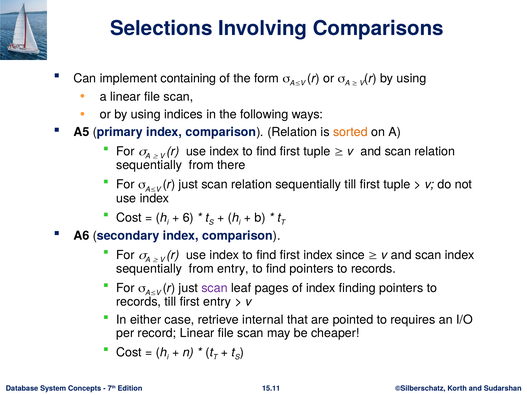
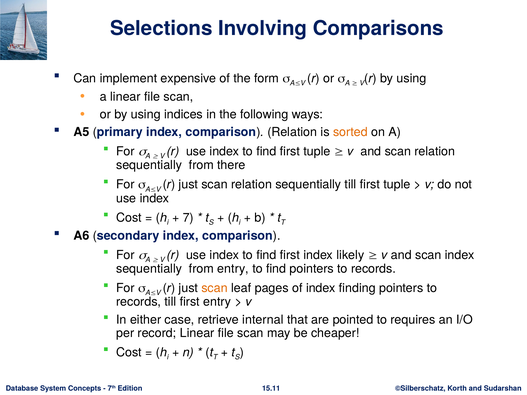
containing: containing -> expensive (188, 78)
6: 6 -> 7 (188, 218)
since: since -> likely (350, 255)
scan colour: purple -> orange (215, 288)
